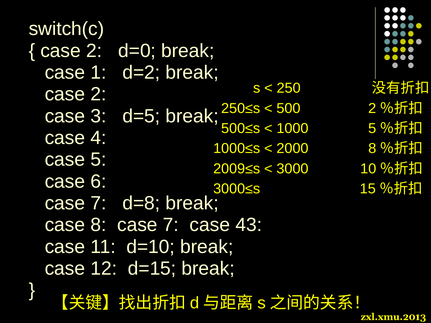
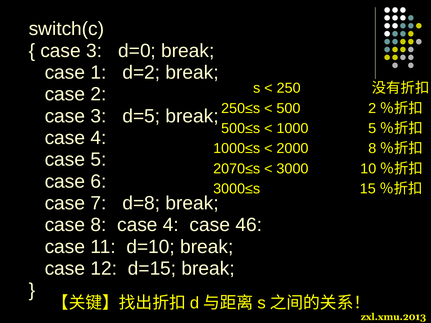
2: 2 -> 3 (94, 51)
2009≤s: 2009≤s -> 2070≤s (237, 169)
8 case 7: 7 -> 4 (171, 225)
43: 43 -> 46 (249, 225)
